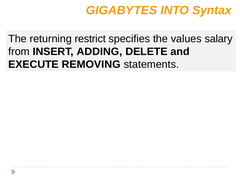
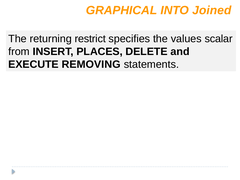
GIGABYTES: GIGABYTES -> GRAPHICAL (122, 10)
Syntax: Syntax -> Joined (212, 10)
salary: salary -> scalar (219, 39)
ADDING: ADDING -> PLACES (100, 52)
